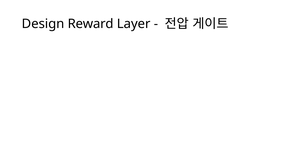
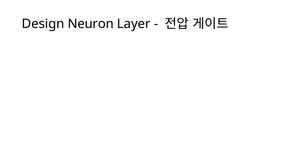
Reward: Reward -> Neuron (91, 24)
